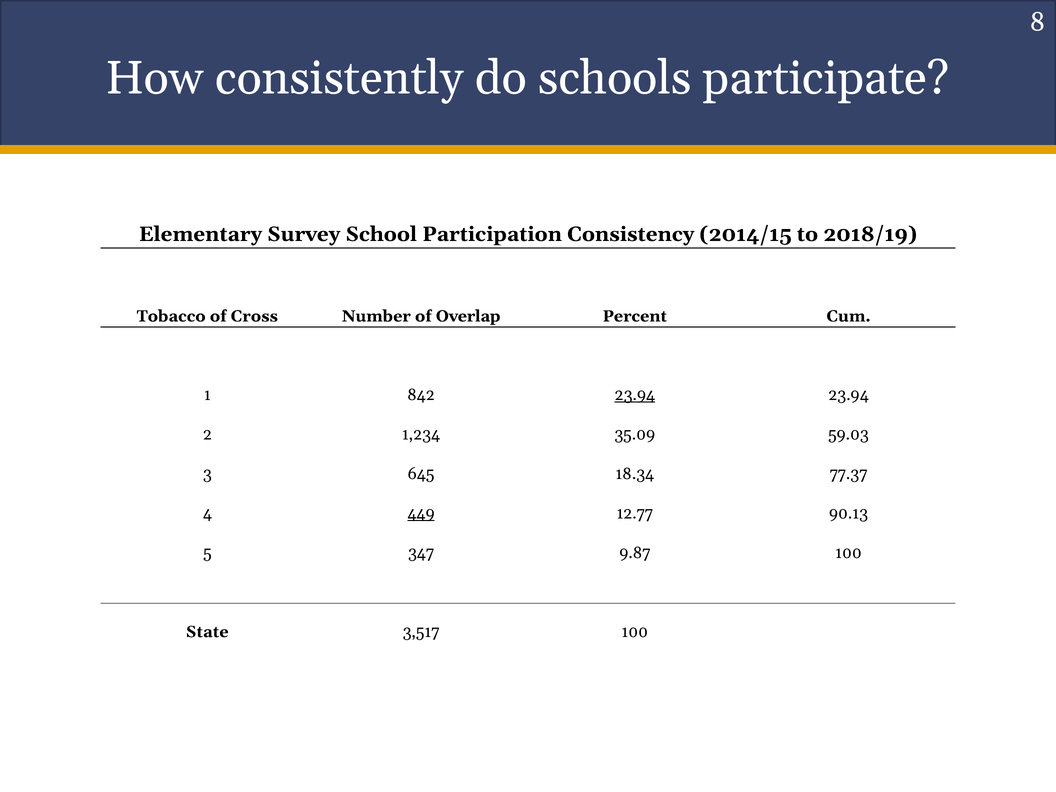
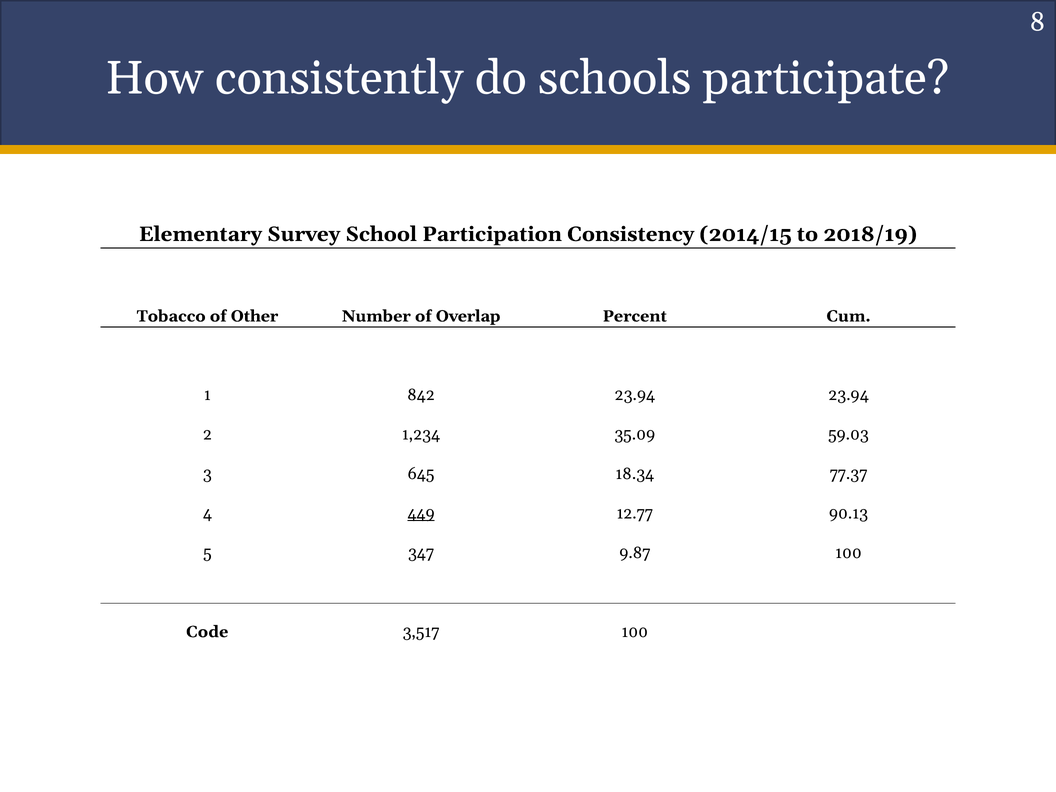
Cross: Cross -> Other (254, 316)
23.94 underline: present -> none (635, 395)
State: State -> Code (207, 632)
